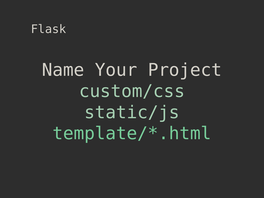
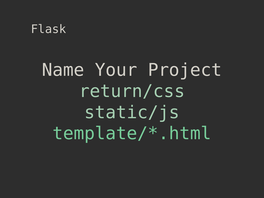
custom/css: custom/css -> return/css (132, 91)
